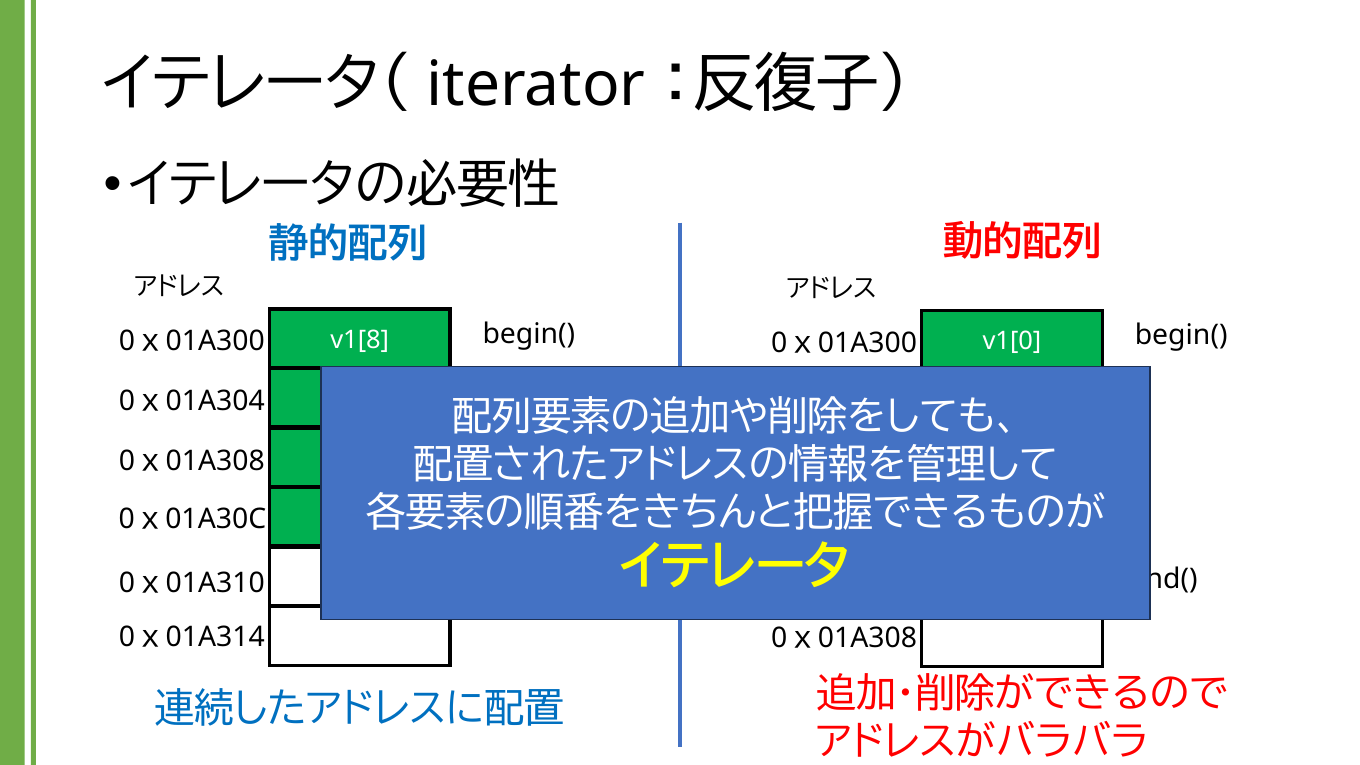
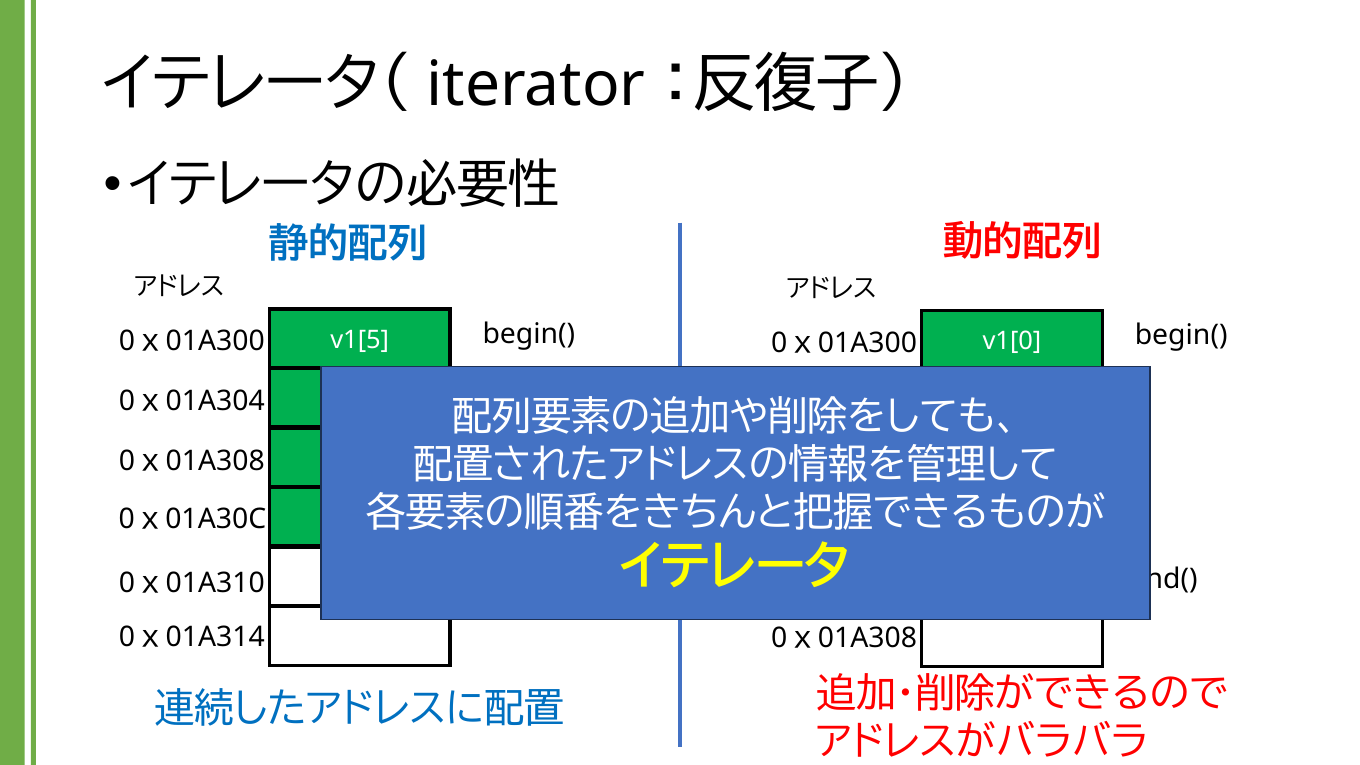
v1[8: v1[8 -> v1[5 (360, 340)
